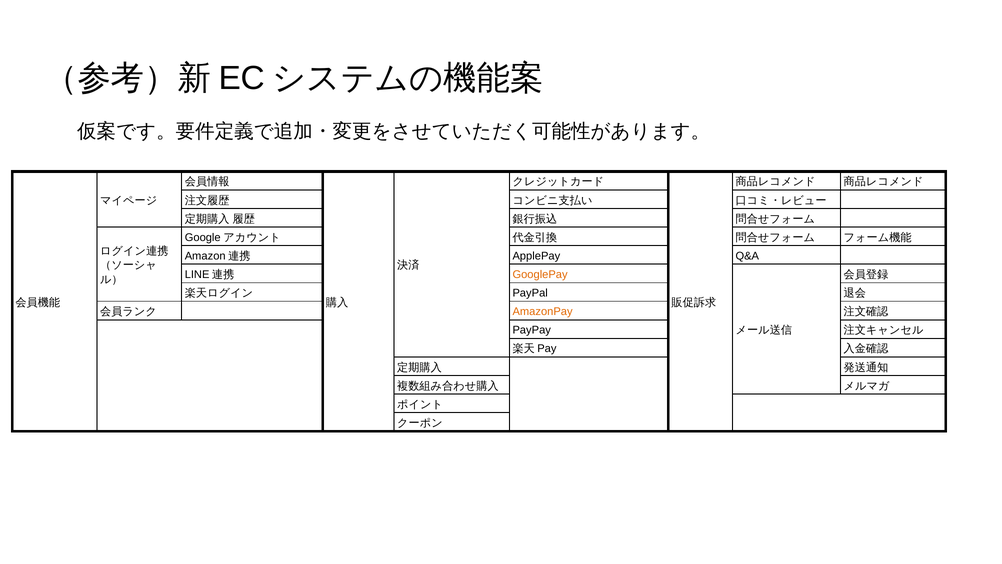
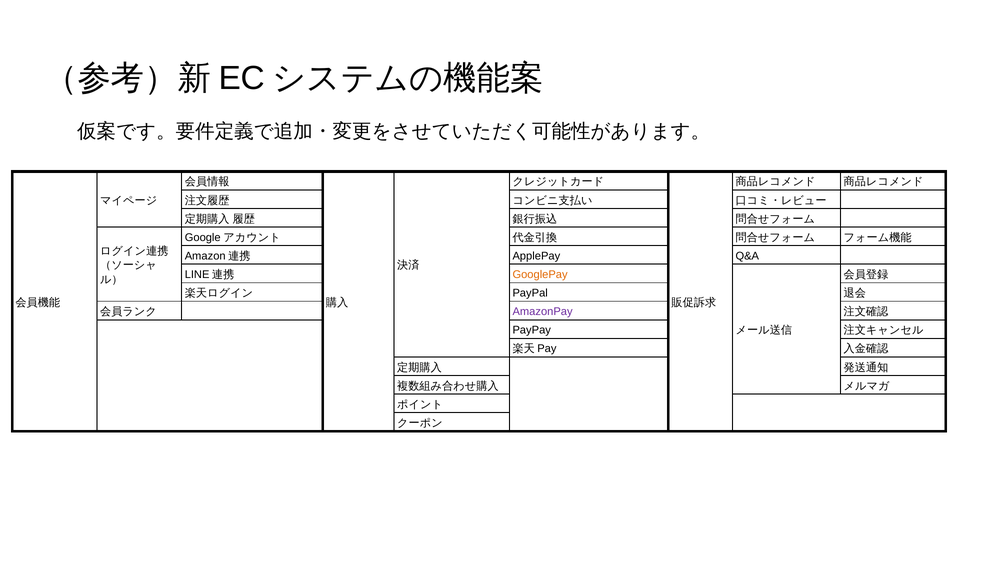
AmazonPay colour: orange -> purple (543, 311)
